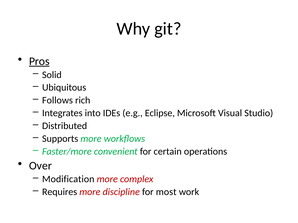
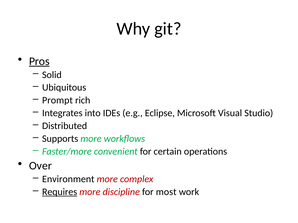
Follows: Follows -> Prompt (57, 101)
Modification: Modification -> Environment (68, 179)
Requires underline: none -> present (60, 192)
